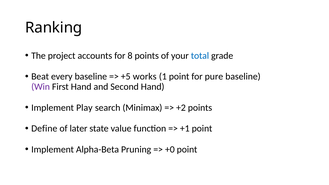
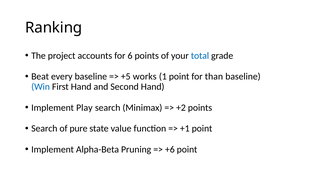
8: 8 -> 6 (130, 56)
pure: pure -> than (214, 76)
Win colour: purple -> blue (41, 87)
Define: Define -> Search (44, 129)
later: later -> pure (79, 129)
+0: +0 -> +6 (170, 149)
